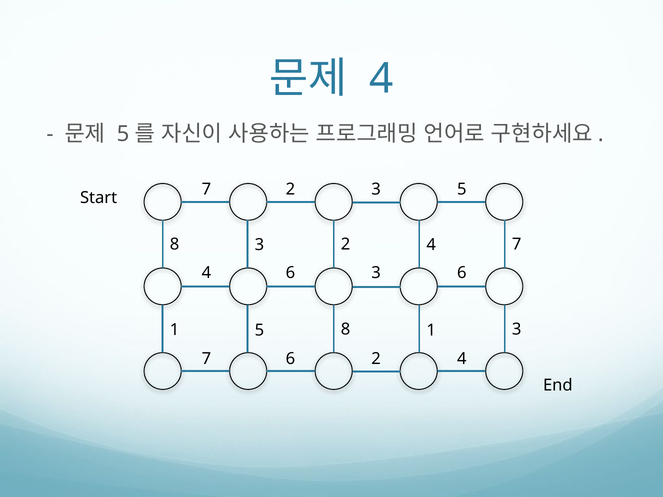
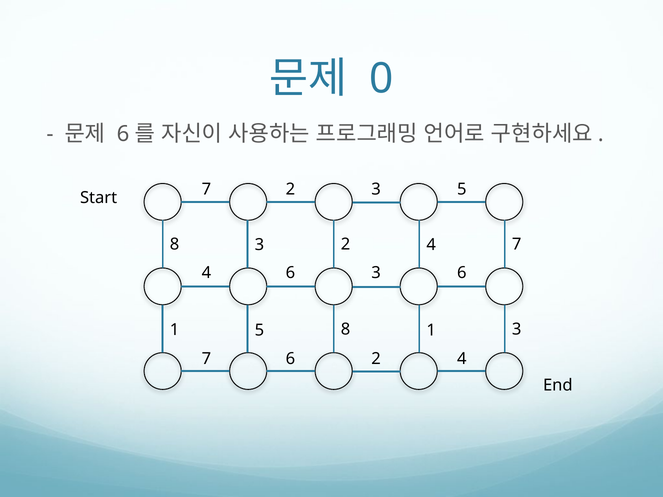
4: 4 -> 0 (381, 79)
5: 5 -> 6 (123, 134)
